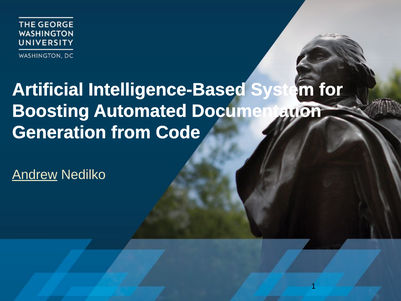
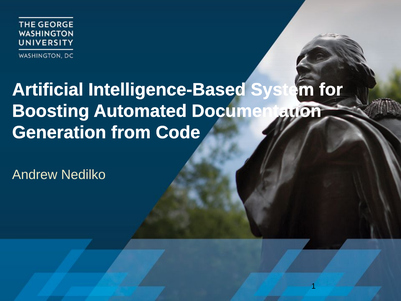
Andrew underline: present -> none (35, 175)
